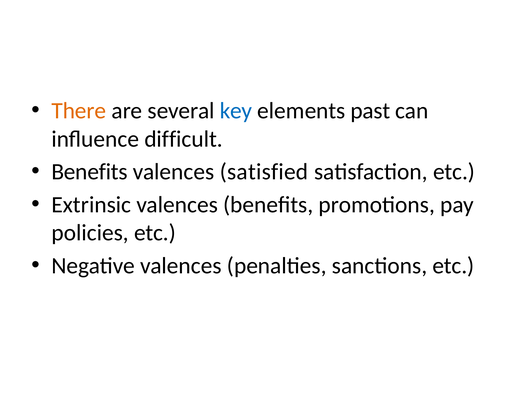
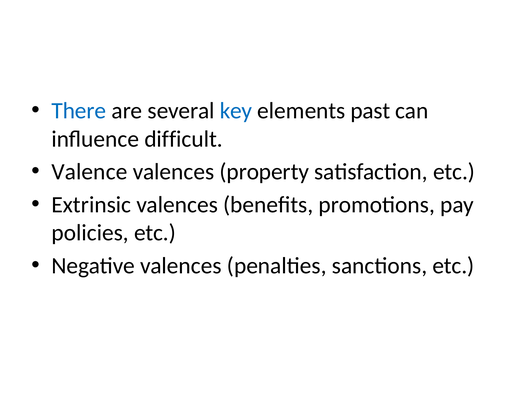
There colour: orange -> blue (79, 111)
Benefits: Benefits -> Valence (89, 171)
satisfied: satisfied -> property (264, 171)
